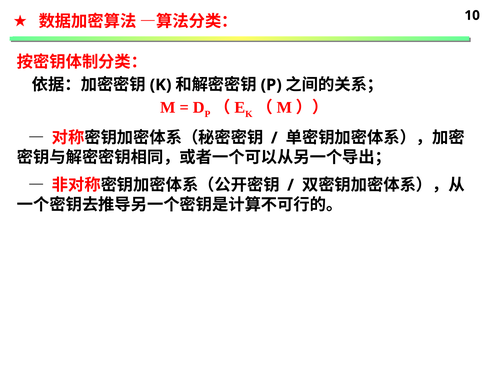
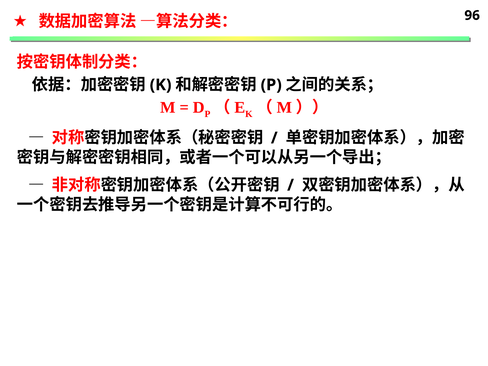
10: 10 -> 96 (472, 15)
